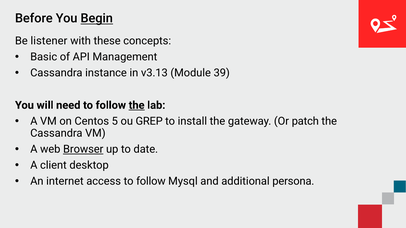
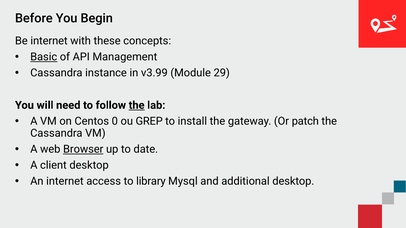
Begin underline: present -> none (97, 18)
Be listener: listener -> internet (49, 41)
Basic underline: none -> present (44, 57)
v3.13: v3.13 -> v3.99 (154, 73)
39: 39 -> 29 (222, 73)
5: 5 -> 0 (115, 121)
access to follow: follow -> library (151, 182)
additional persona: persona -> desktop (293, 182)
